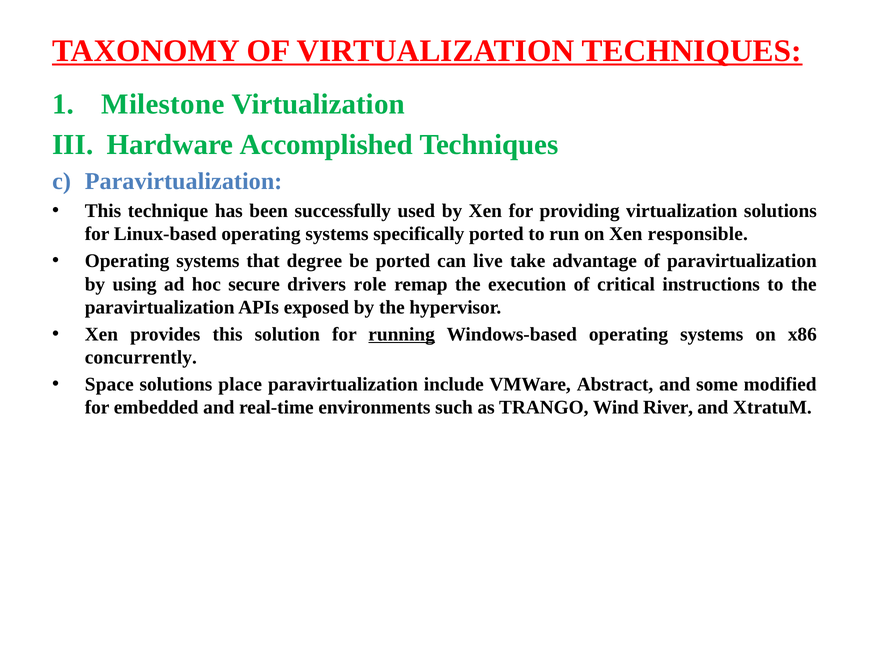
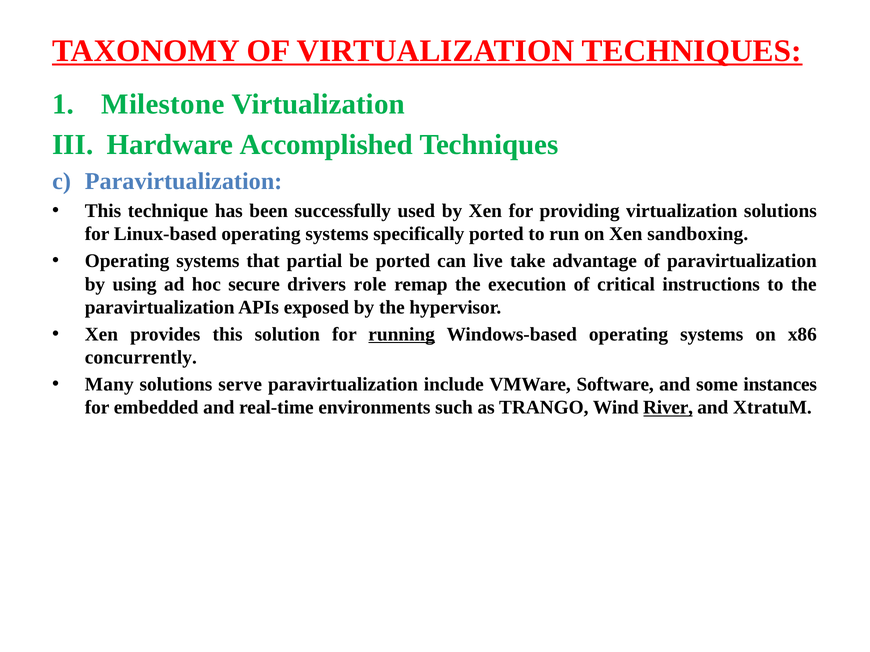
responsible: responsible -> sandboxing (698, 234)
degree: degree -> partial (314, 261)
Space: Space -> Many (109, 385)
place: place -> serve (240, 385)
Abstract: Abstract -> Software (615, 385)
modified: modified -> instances (780, 385)
River underline: none -> present (668, 408)
